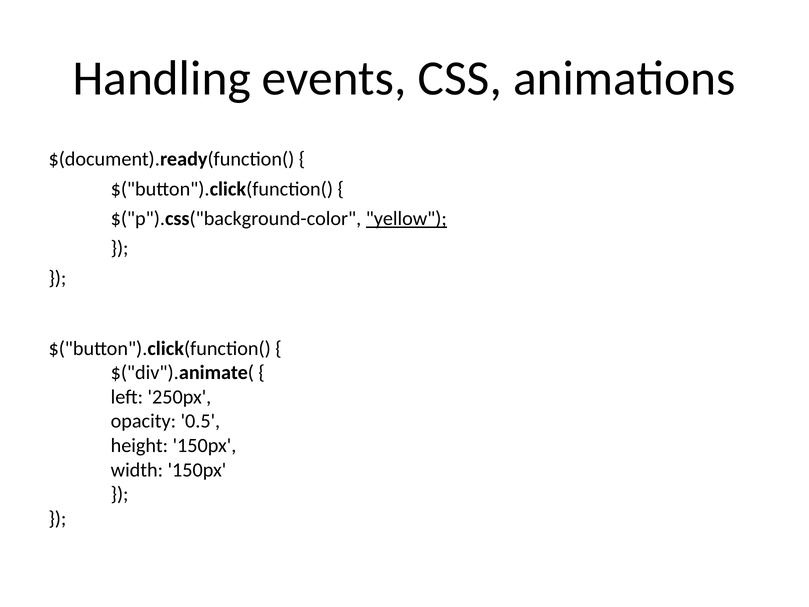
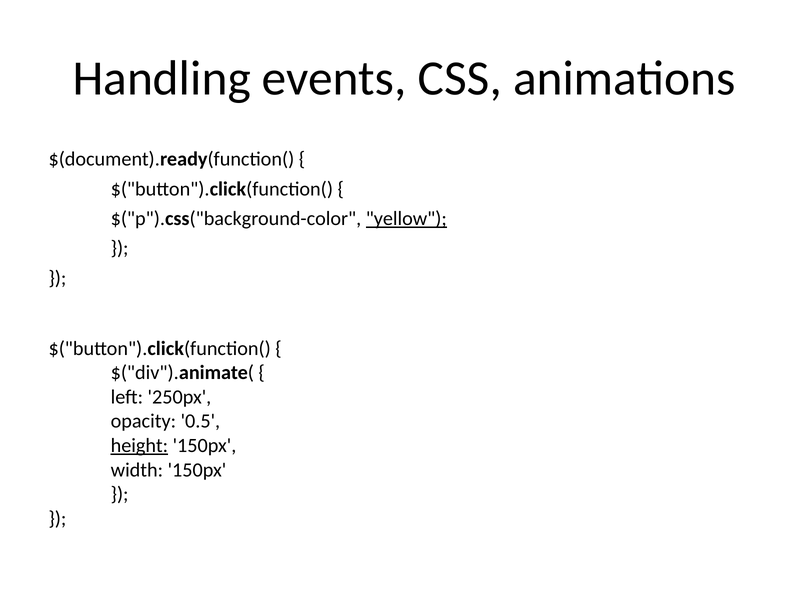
height underline: none -> present (139, 445)
